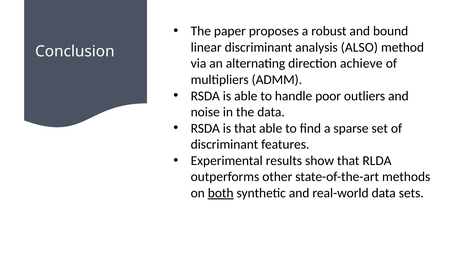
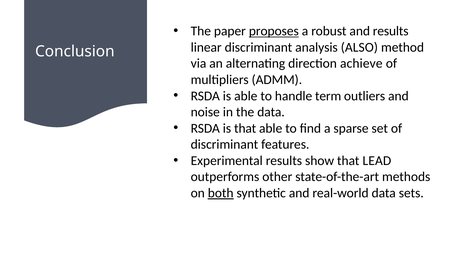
proposes underline: none -> present (274, 31)
and bound: bound -> results (391, 31)
poor: poor -> term (328, 96)
RLDA: RLDA -> LEAD (377, 160)
